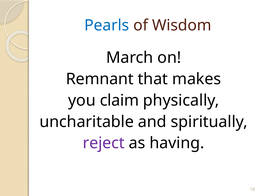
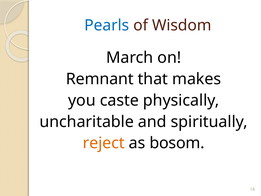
claim: claim -> caste (119, 100)
reject colour: purple -> orange (104, 143)
having: having -> bosom (177, 143)
